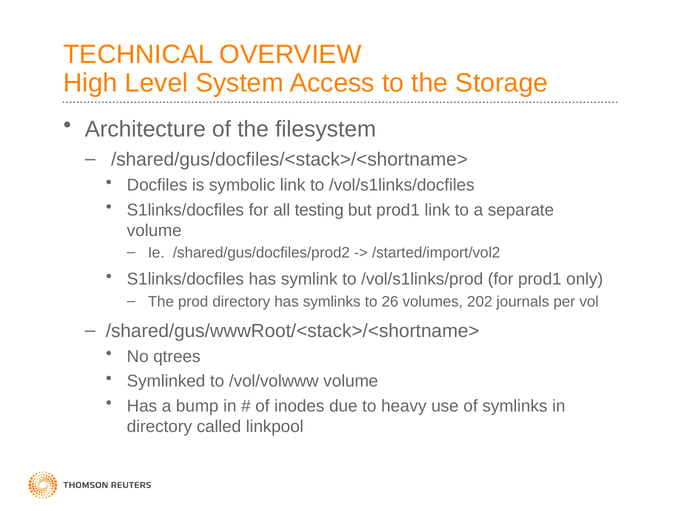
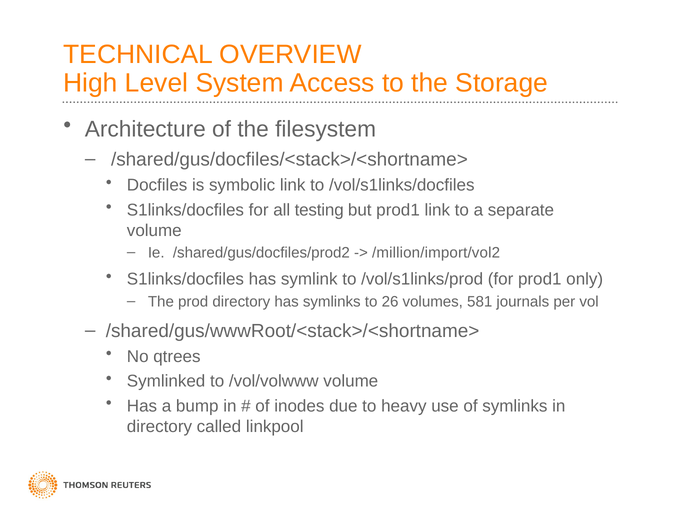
/started/import/vol2: /started/import/vol2 -> /million/import/vol2 (436, 252)
202: 202 -> 581 (480, 301)
